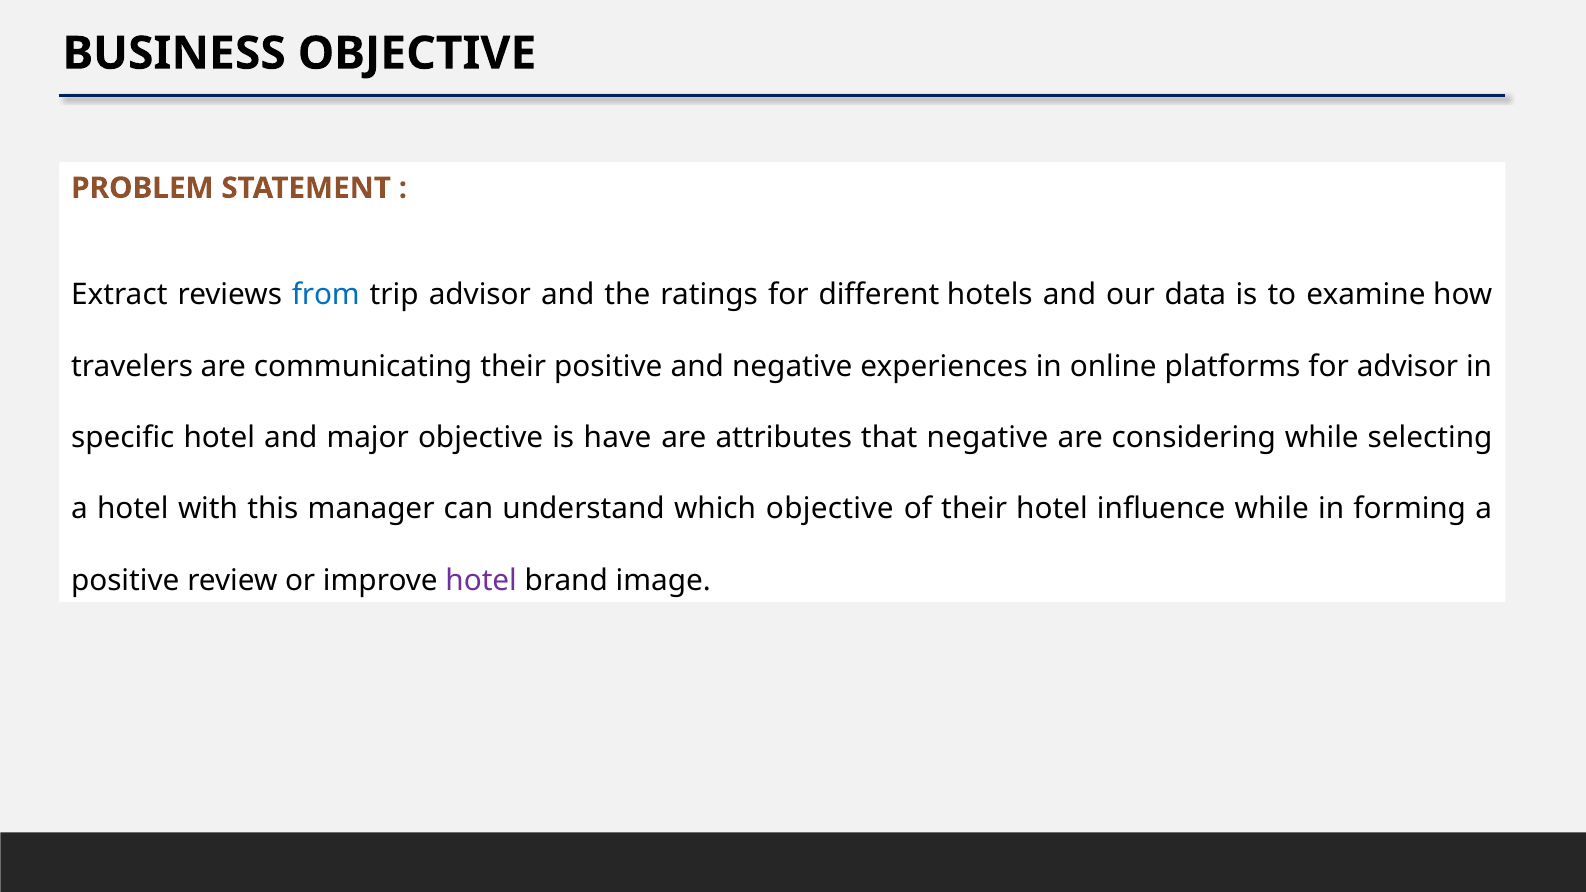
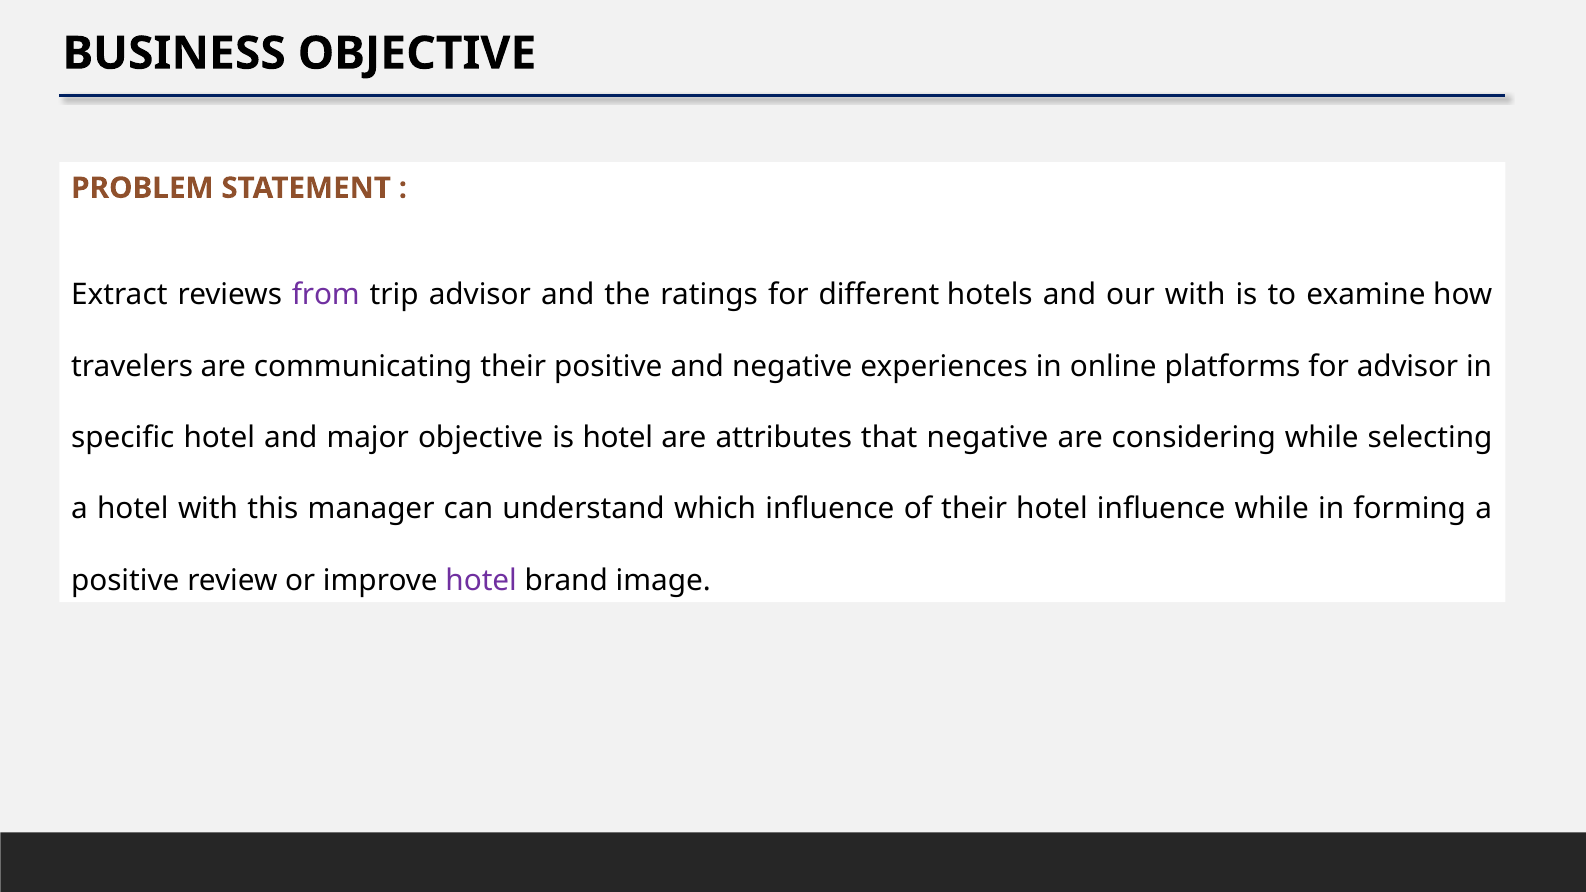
from colour: blue -> purple (326, 295)
our data: data -> with (1195, 295)
is have: have -> hotel (618, 438)
which objective: objective -> influence (830, 509)
